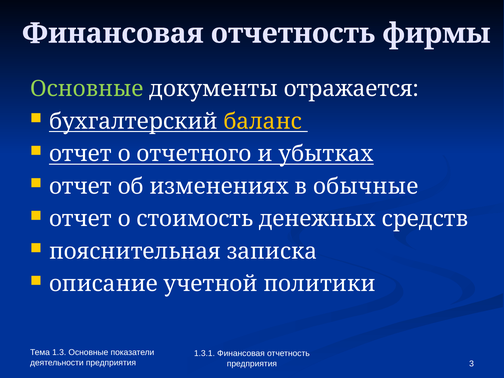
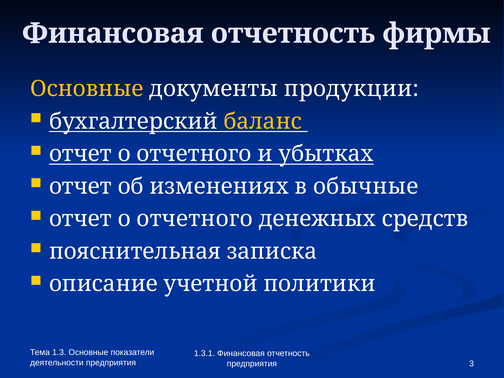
Основные colour: light green -> yellow (87, 89)
отражается: отражается -> продукции (351, 89)
стоимость: стоимость -> отчетного (195, 219)
